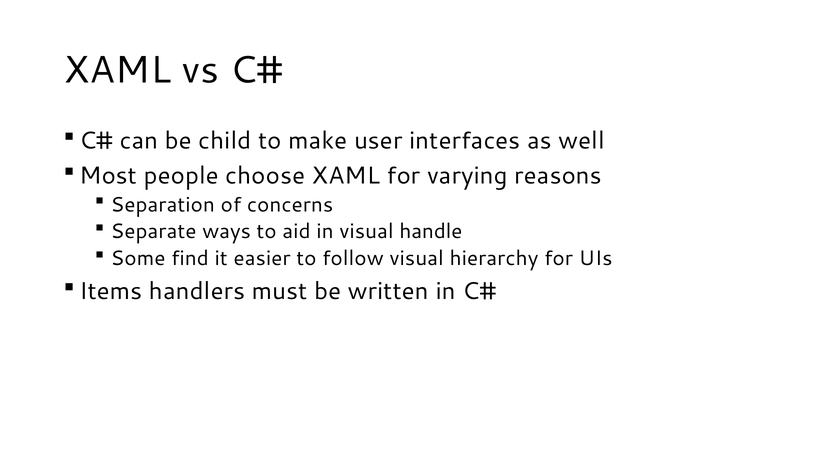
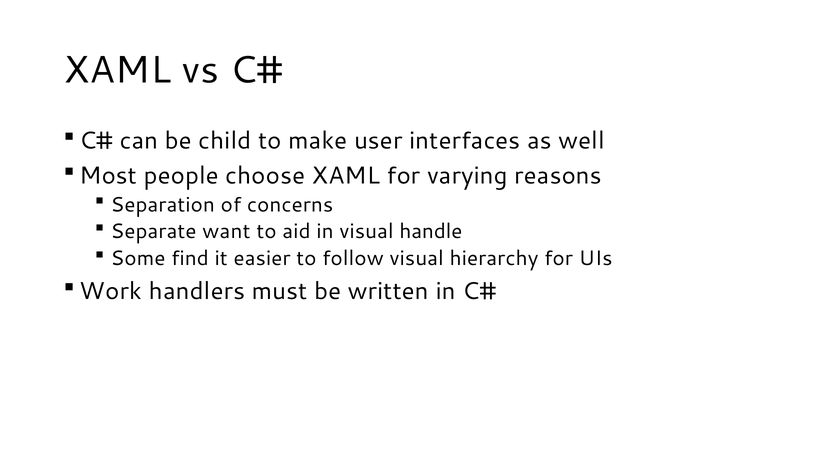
ways: ways -> want (226, 232)
Items: Items -> Work (111, 291)
